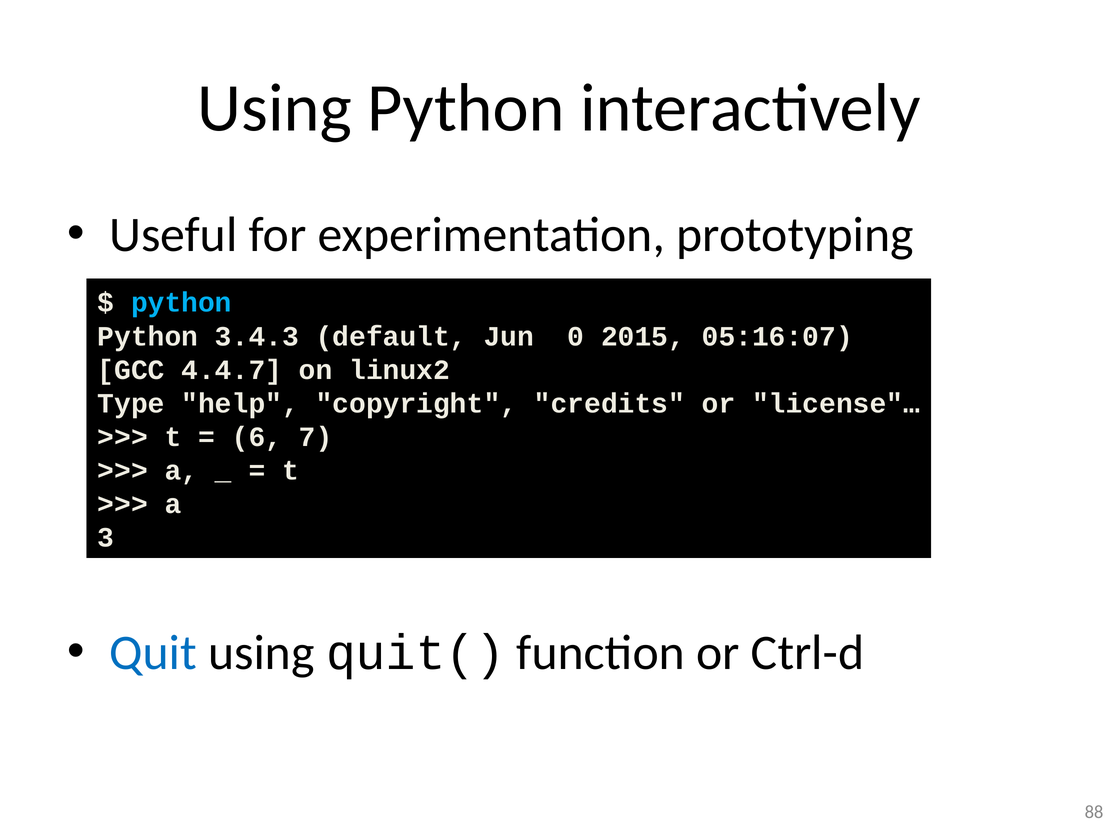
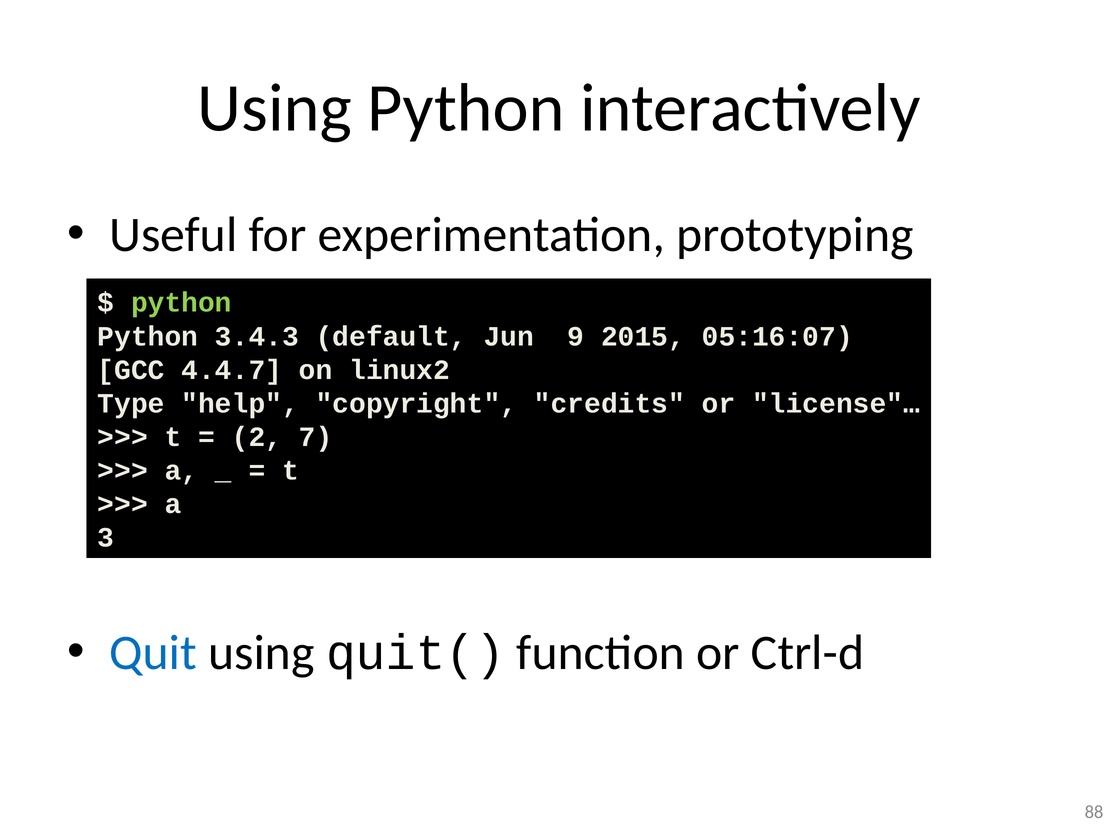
python colour: light blue -> light green (181, 303)
0: 0 -> 9 (576, 336)
6: 6 -> 2 (257, 437)
